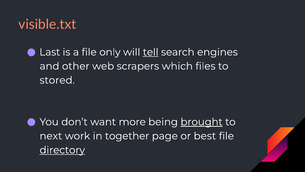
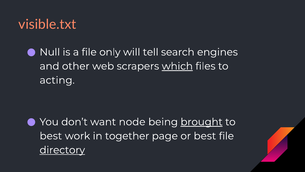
Last: Last -> Null (50, 52)
tell underline: present -> none (151, 52)
which underline: none -> present (177, 66)
stored: stored -> acting (57, 80)
more: more -> node (132, 122)
next: next -> best (51, 136)
